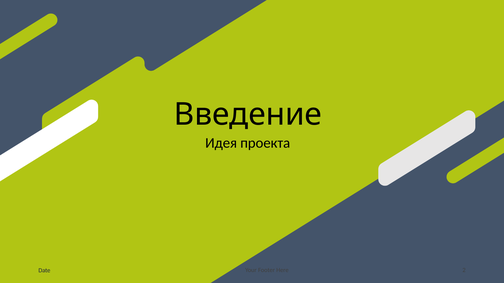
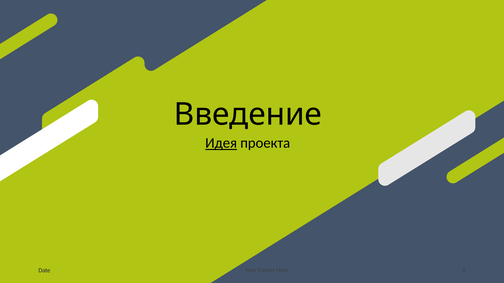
Идея underline: none -> present (221, 143)
